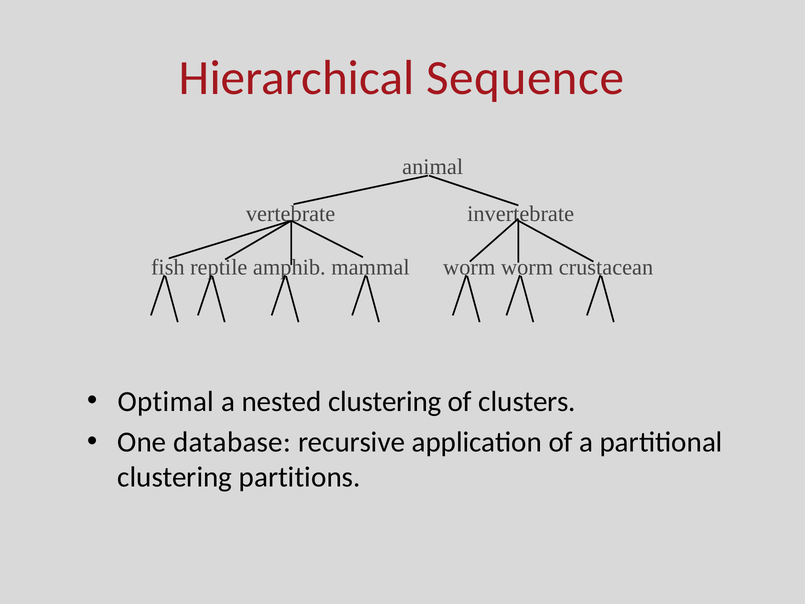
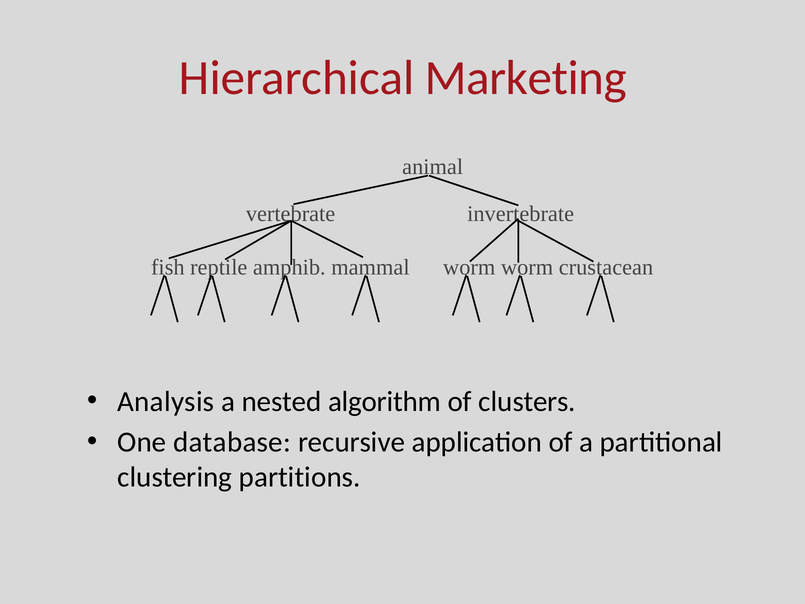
Sequence: Sequence -> Marketing (526, 78)
Optimal: Optimal -> Analysis (166, 401)
nested clustering: clustering -> algorithm (385, 401)
